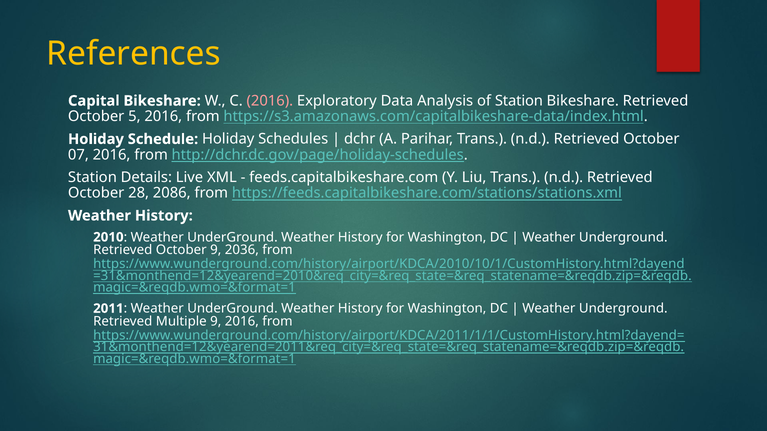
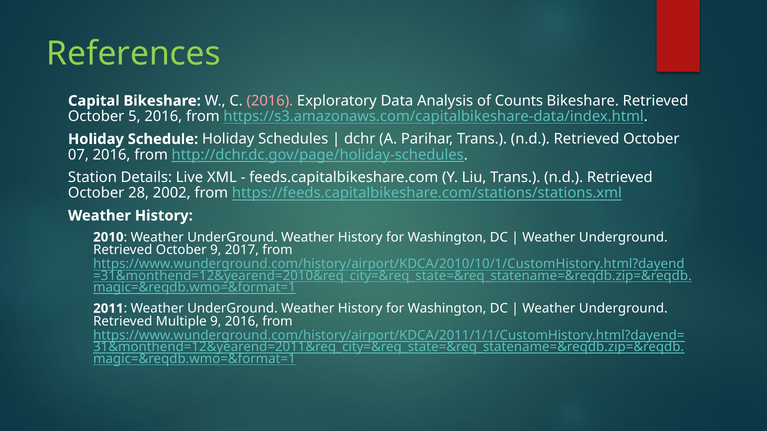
References colour: yellow -> light green (134, 54)
of Station: Station -> Counts (519, 101)
2086: 2086 -> 2002 (172, 193)
2036: 2036 -> 2017 (242, 250)
